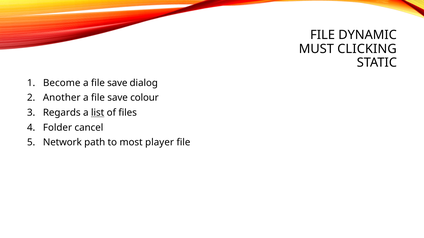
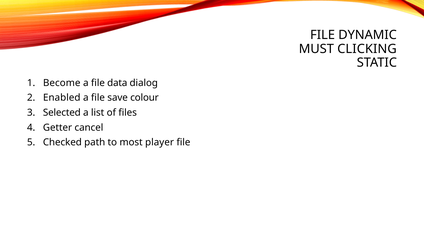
save: save -> data (117, 83)
Another: Another -> Enabled (62, 98)
Regards: Regards -> Selected (62, 113)
list underline: present -> none (98, 113)
Folder: Folder -> Getter (57, 128)
Network: Network -> Checked (62, 143)
